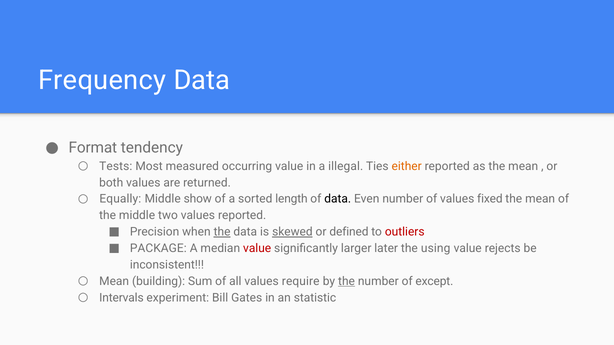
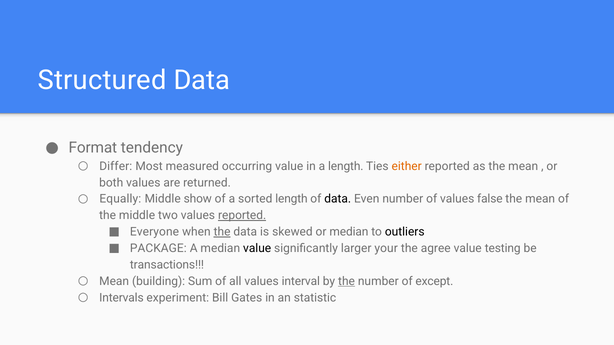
Frequency: Frequency -> Structured (102, 81)
Tests: Tests -> Differ (116, 166)
a illegal: illegal -> length (346, 166)
fixed: fixed -> false (490, 199)
reported underline: none -> present (242, 216)
Precision: Precision -> Everyone (155, 232)
skewed underline: present -> none (292, 232)
or defined: defined -> median (349, 232)
outliers colour: red -> black (405, 232)
value colour: red -> black (257, 249)
later: later -> your (386, 249)
using: using -> agree (436, 249)
rejects: rejects -> testing (503, 249)
inconsistent: inconsistent -> transactions (167, 265)
require: require -> interval (301, 282)
